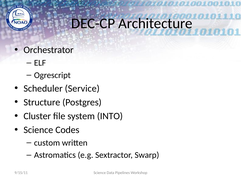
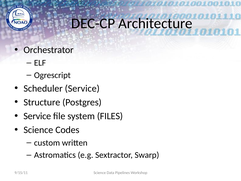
Cluster: Cluster -> Service (37, 116)
INTO: INTO -> FILES (110, 116)
